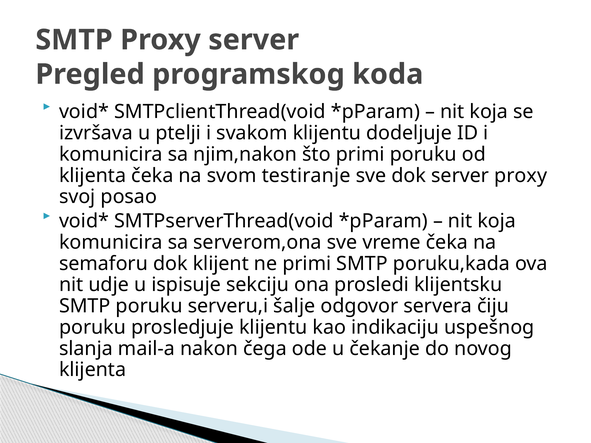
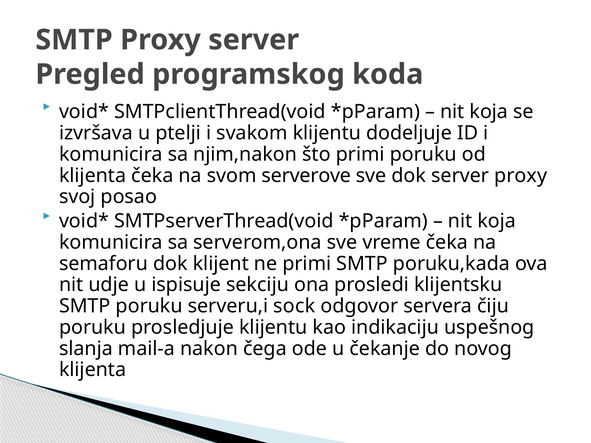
testiranje: testiranje -> serverove (306, 176)
šalje: šalje -> sock (294, 306)
